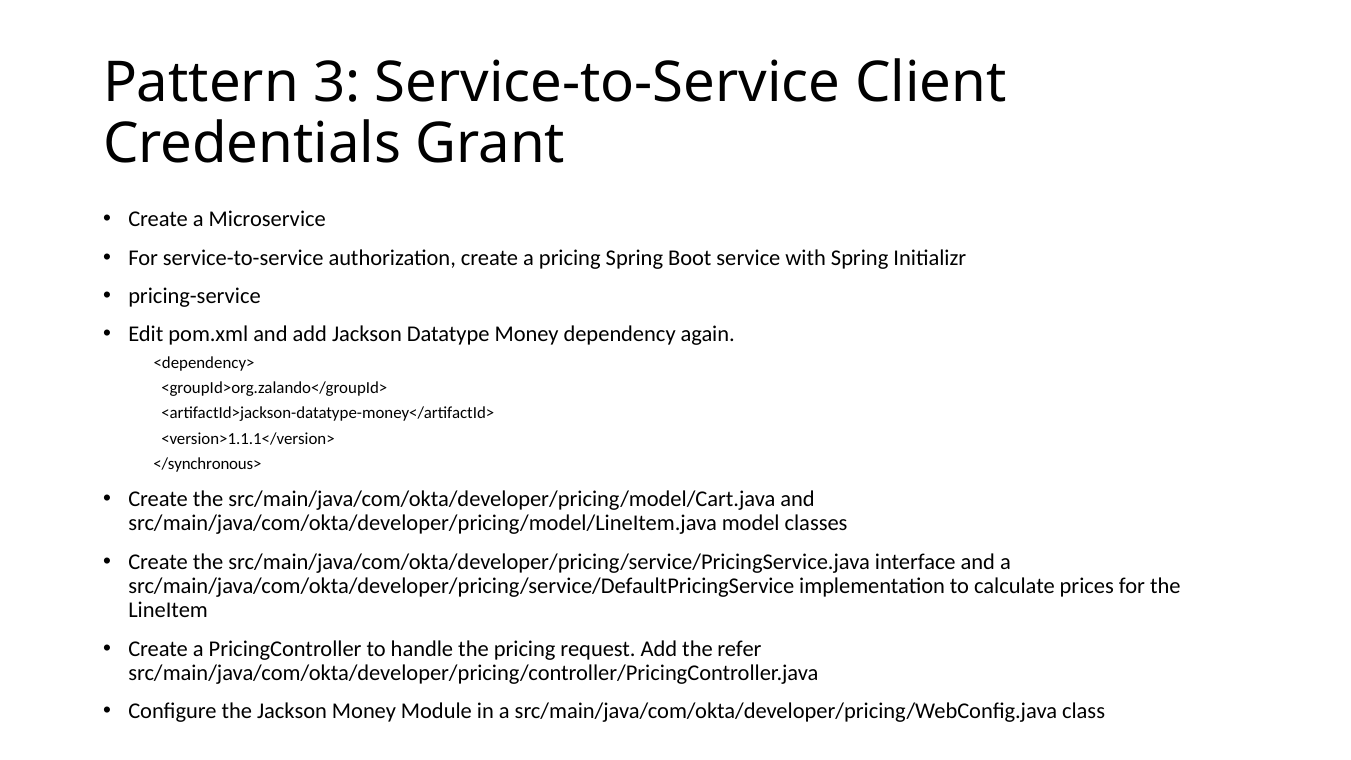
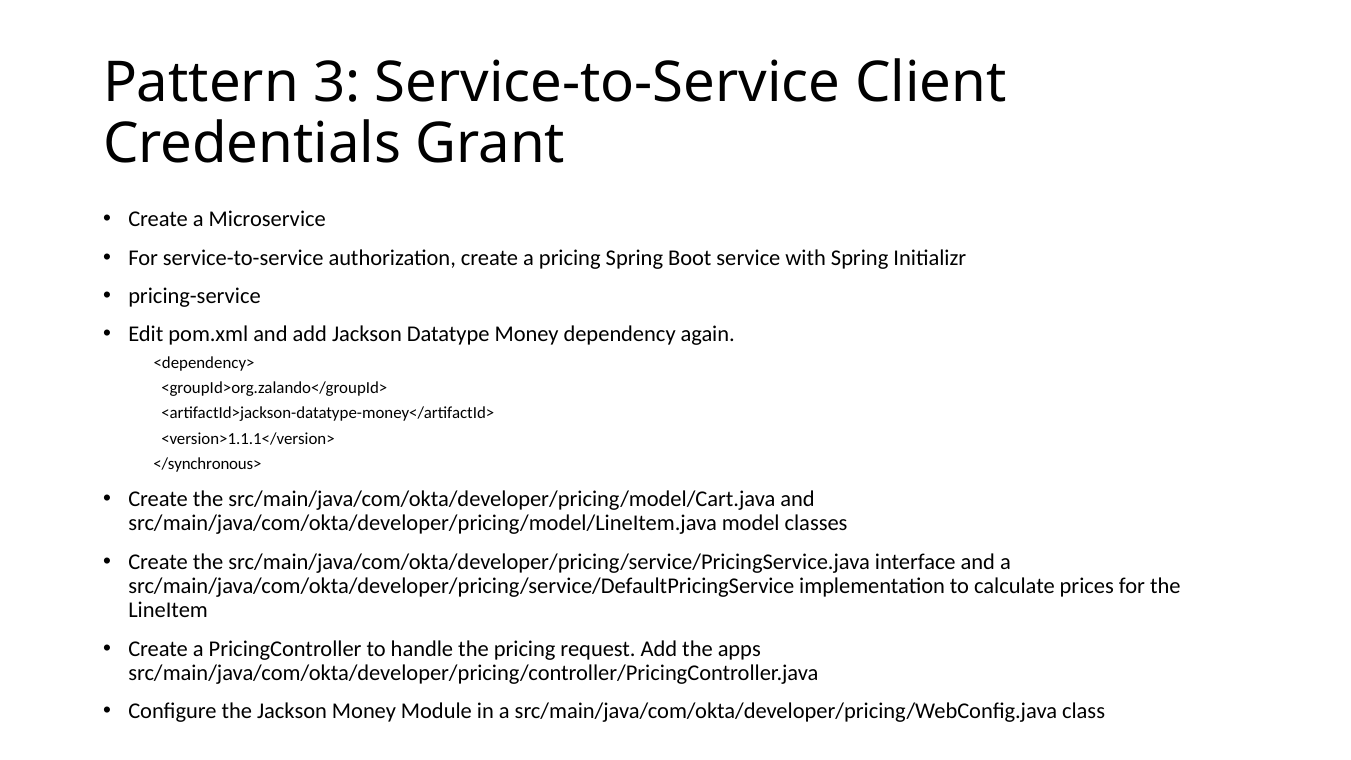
refer: refer -> apps (739, 649)
